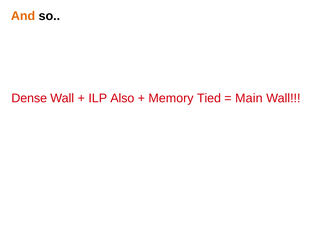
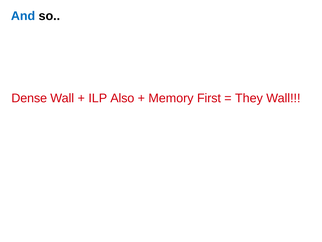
And colour: orange -> blue (23, 16)
Tied: Tied -> First (209, 98)
Main: Main -> They (249, 98)
